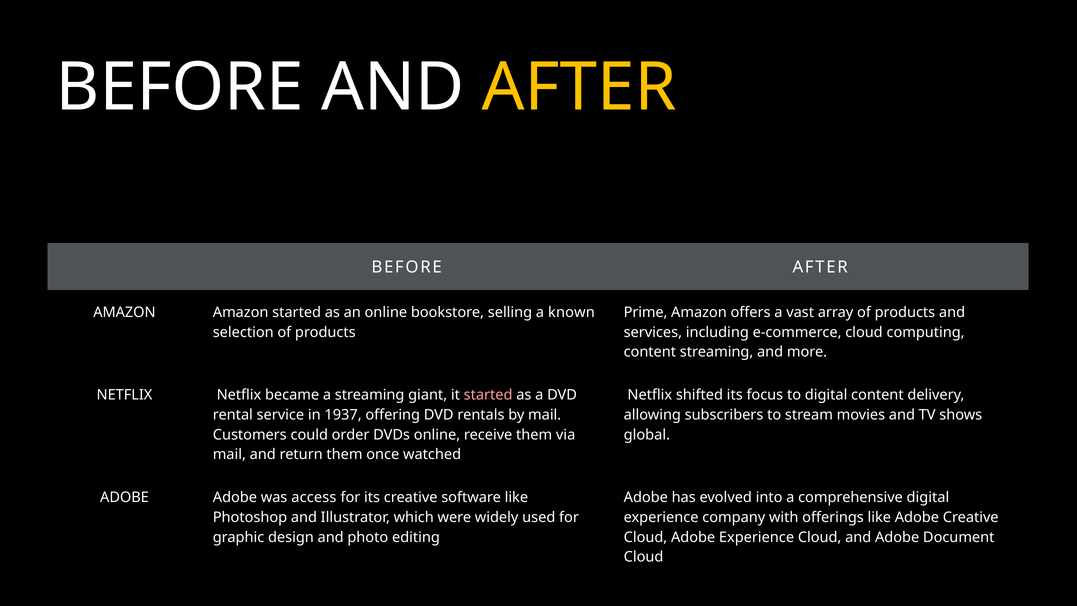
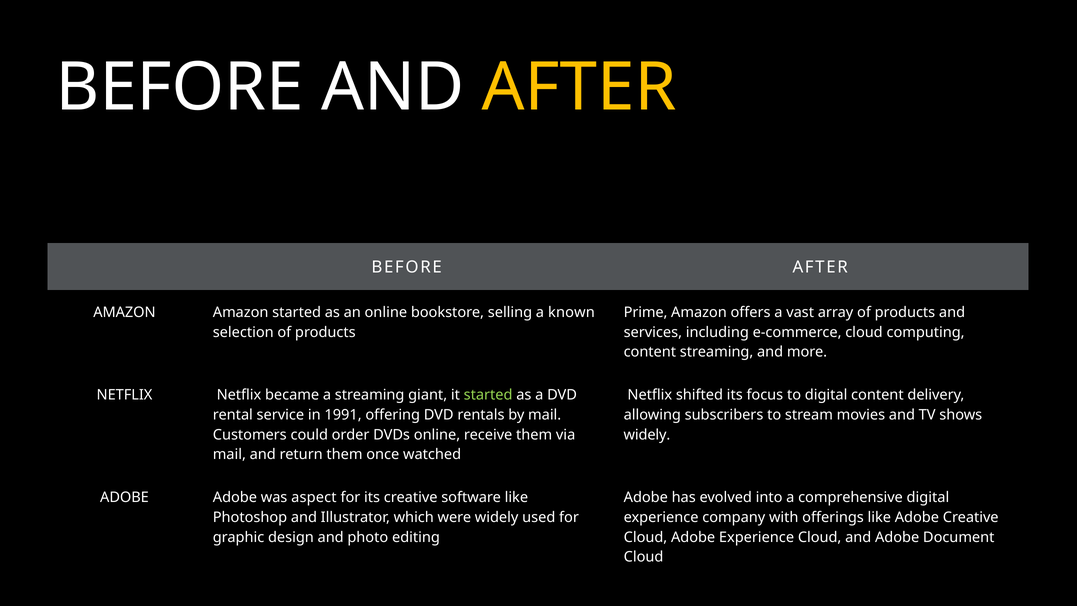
started colour: pink -> light green (488, 395)
1937: 1937 -> 1991 (343, 415)
global: global -> widely (647, 435)
access: access -> aspect (314, 497)
